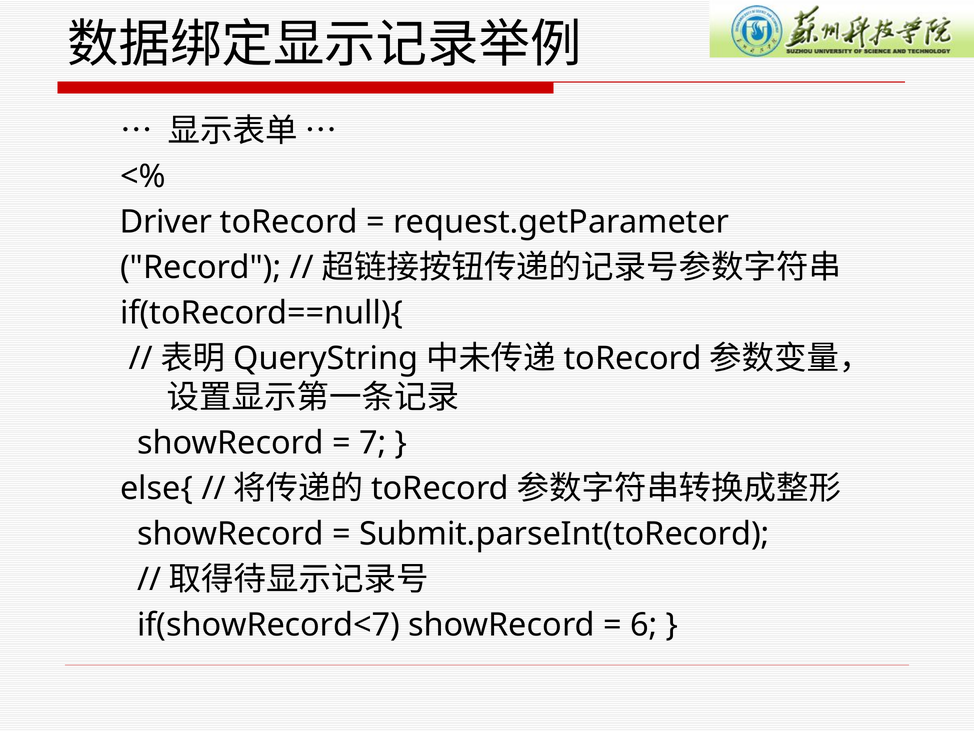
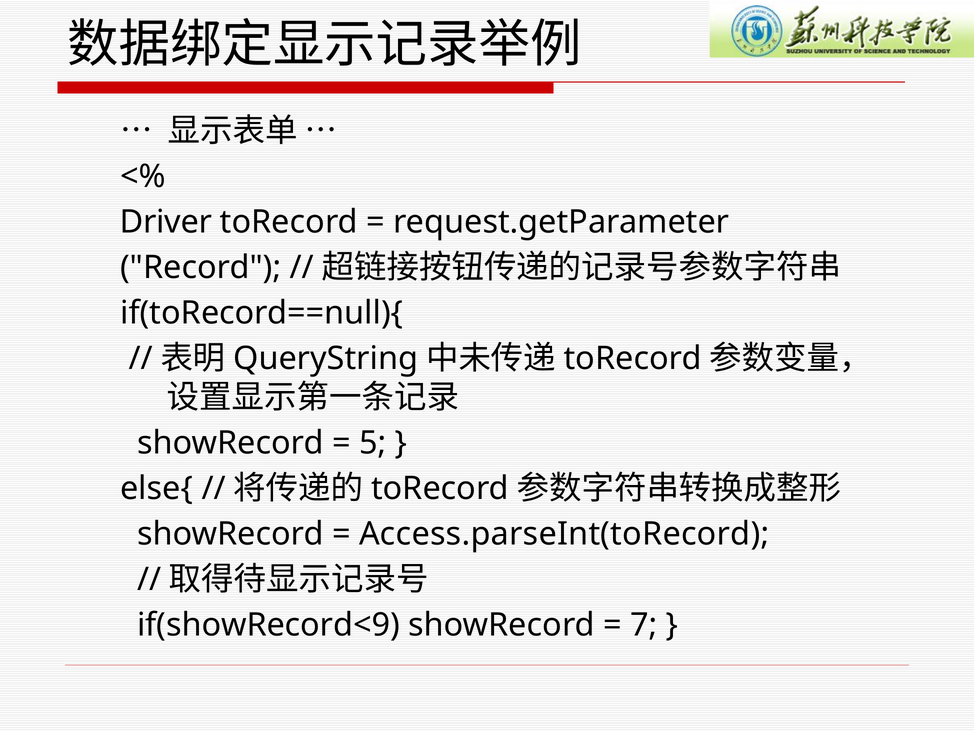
7: 7 -> 5 (373, 443)
Submit.parseInt(toRecord: Submit.parseInt(toRecord -> Access.parseInt(toRecord (564, 534)
if(showRecord<7: if(showRecord<7 -> if(showRecord<9 (268, 624)
6: 6 -> 7 (644, 624)
